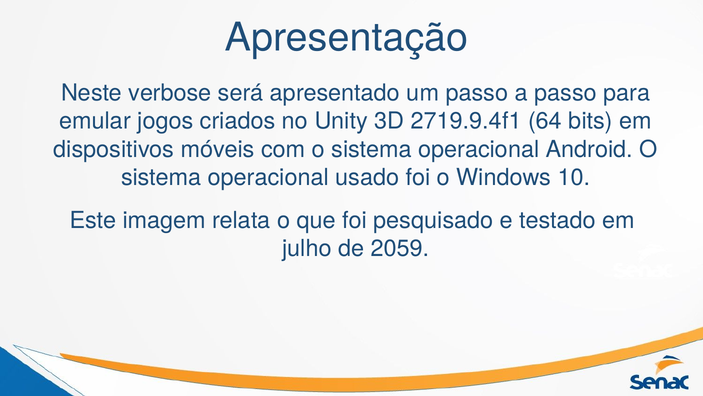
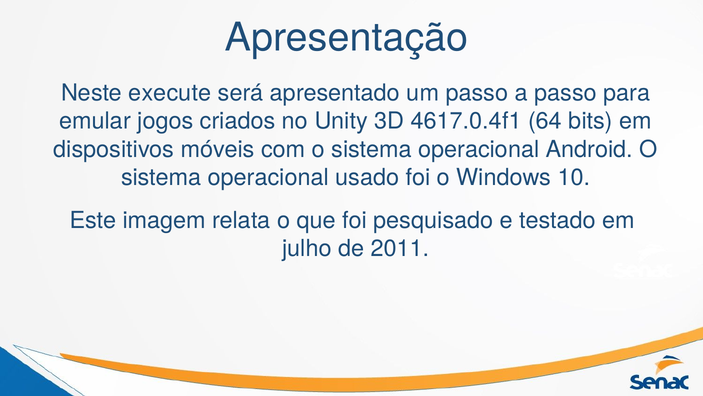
verbose: verbose -> execute (170, 93)
2719.9.4f1: 2719.9.4f1 -> 4617.0.4f1 (466, 121)
2059: 2059 -> 2011 (400, 248)
